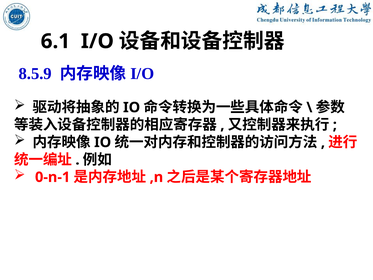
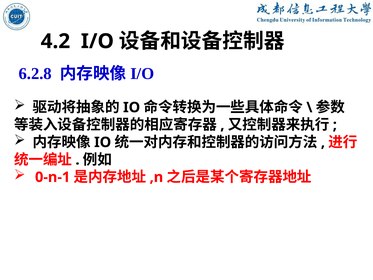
6.1: 6.1 -> 4.2 (55, 41)
8.5.9: 8.5.9 -> 6.2.8 (35, 73)
